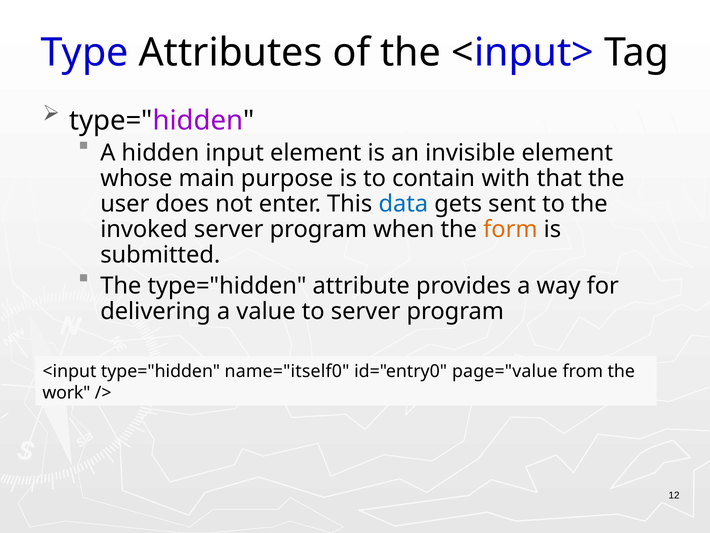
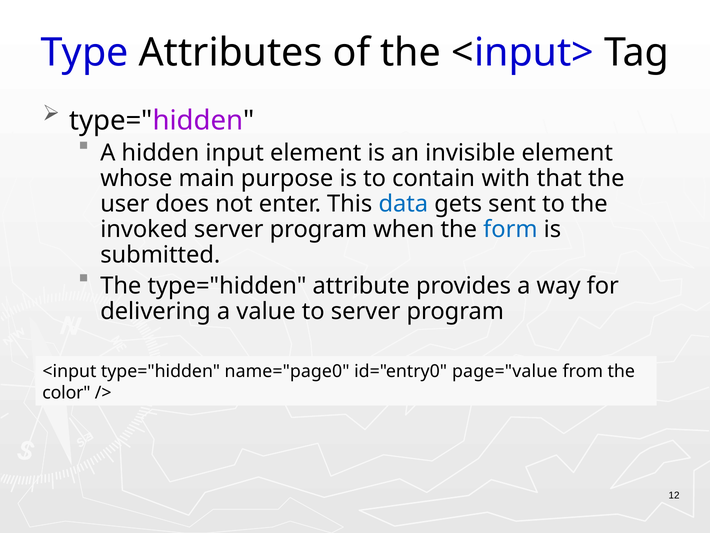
form colour: orange -> blue (510, 229)
name="itself0: name="itself0 -> name="page0 (287, 371)
work: work -> color (66, 392)
